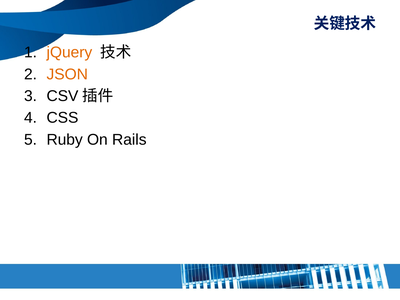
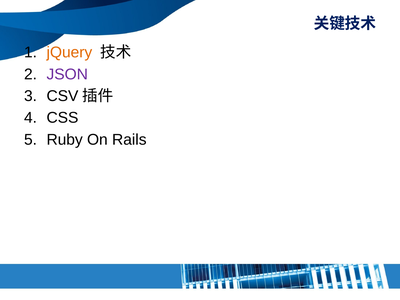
JSON colour: orange -> purple (67, 74)
